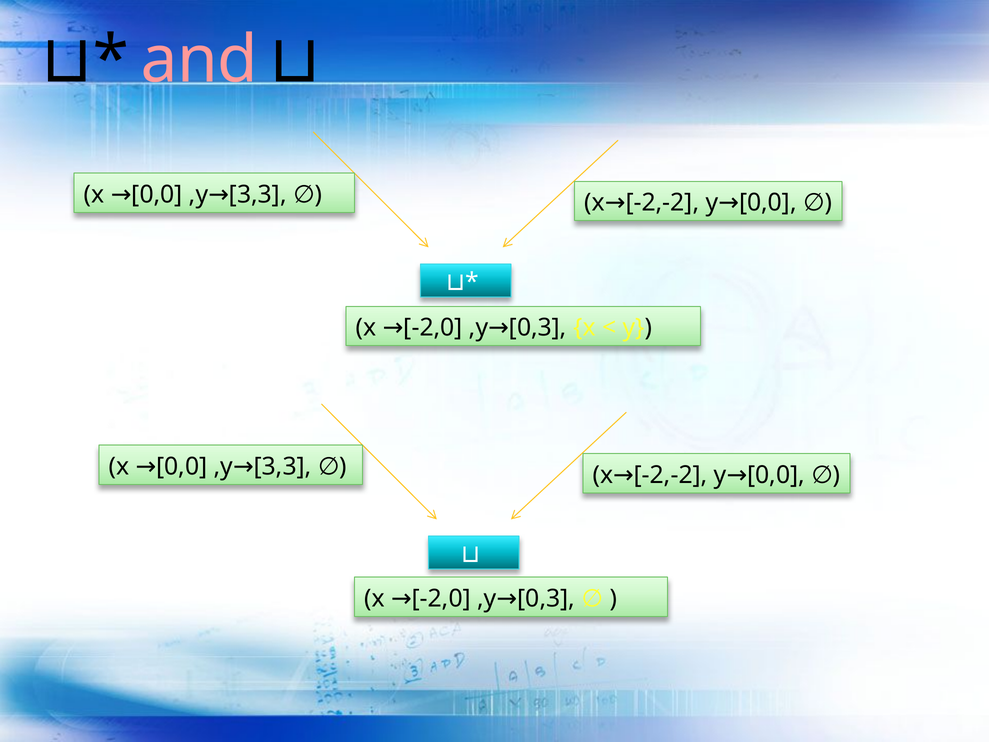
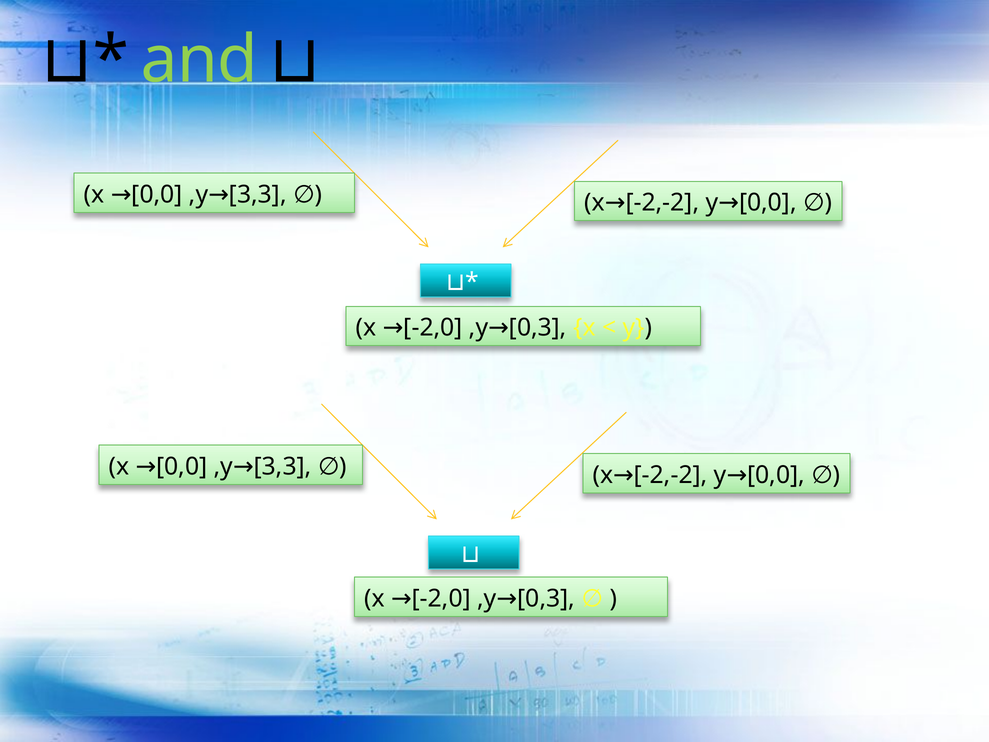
and colour: pink -> light green (199, 60)
